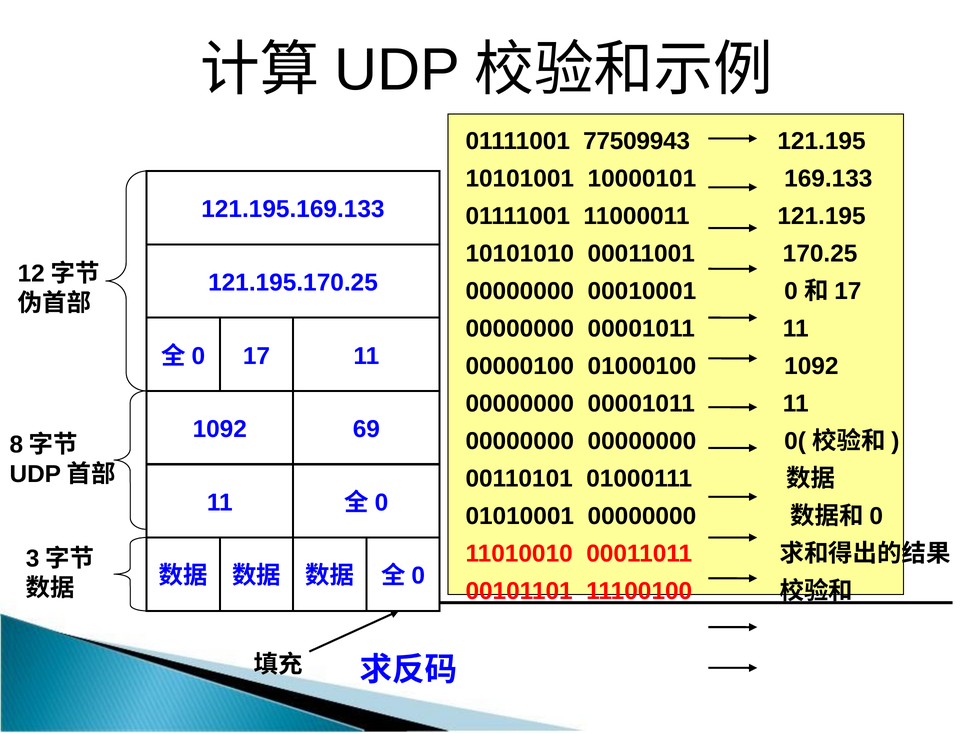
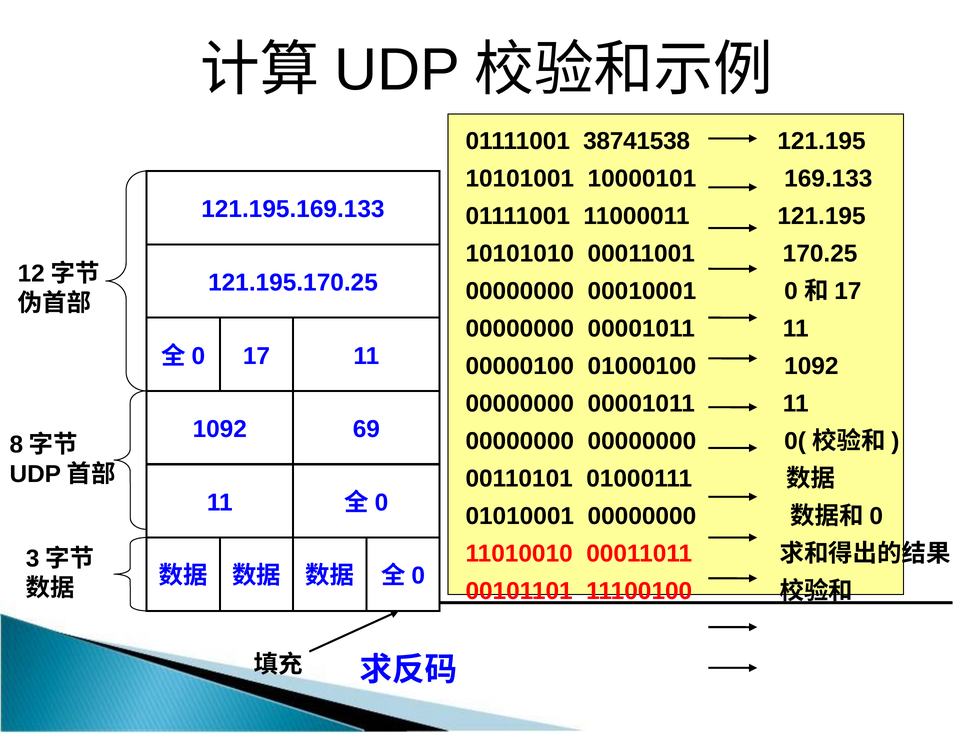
77509943: 77509943 -> 38741538 (637, 141)
